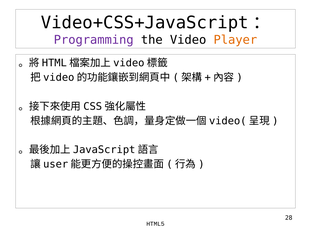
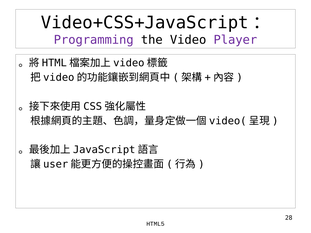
Player colour: orange -> purple (235, 40)
